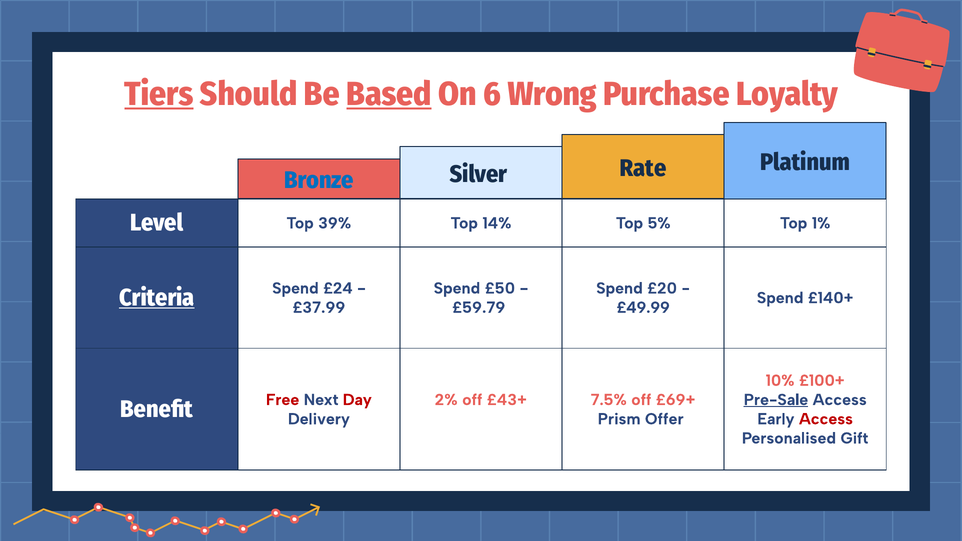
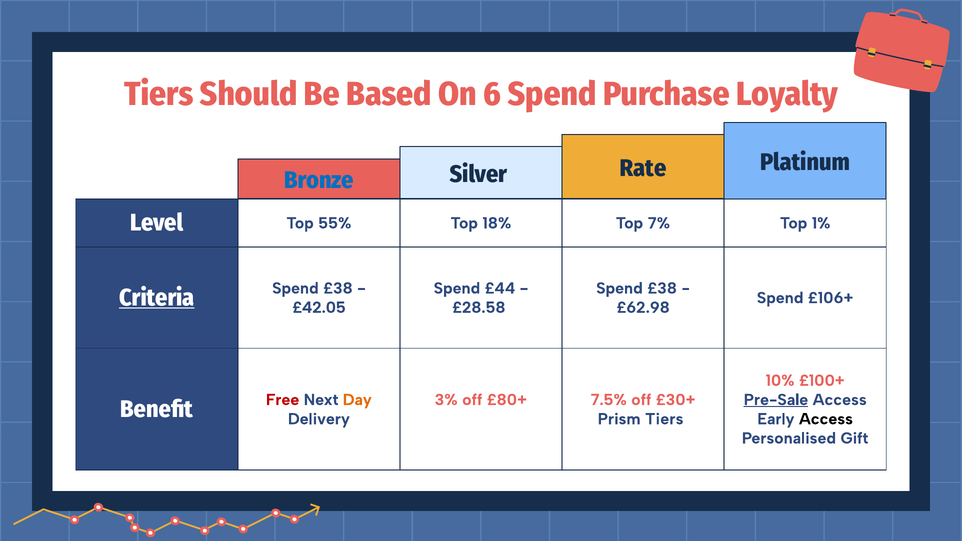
Tiers underline: present -> none (159, 94)
Based underline: present -> none (389, 94)
6 Wrong: Wrong -> Spend (552, 94)
39%: 39% -> 55% (335, 223)
14%: 14% -> 18% (497, 223)
5%: 5% -> 7% (659, 223)
£50: £50 -> £44 (500, 288)
£20: £20 -> £38 (662, 288)
£24: £24 -> £38 (338, 288)
£140+: £140+ -> £106+ (831, 298)
£37.99: £37.99 -> £42.05 (319, 308)
£59.79: £59.79 -> £28.58 (479, 308)
£49.99: £49.99 -> £62.98 (643, 308)
2%: 2% -> 3% (446, 400)
£43+: £43+ -> £80+ (507, 400)
£69+: £69+ -> £30+ (676, 400)
Day colour: red -> orange (357, 400)
Prism Offer: Offer -> Tiers (664, 419)
Access colour: red -> black (826, 419)
